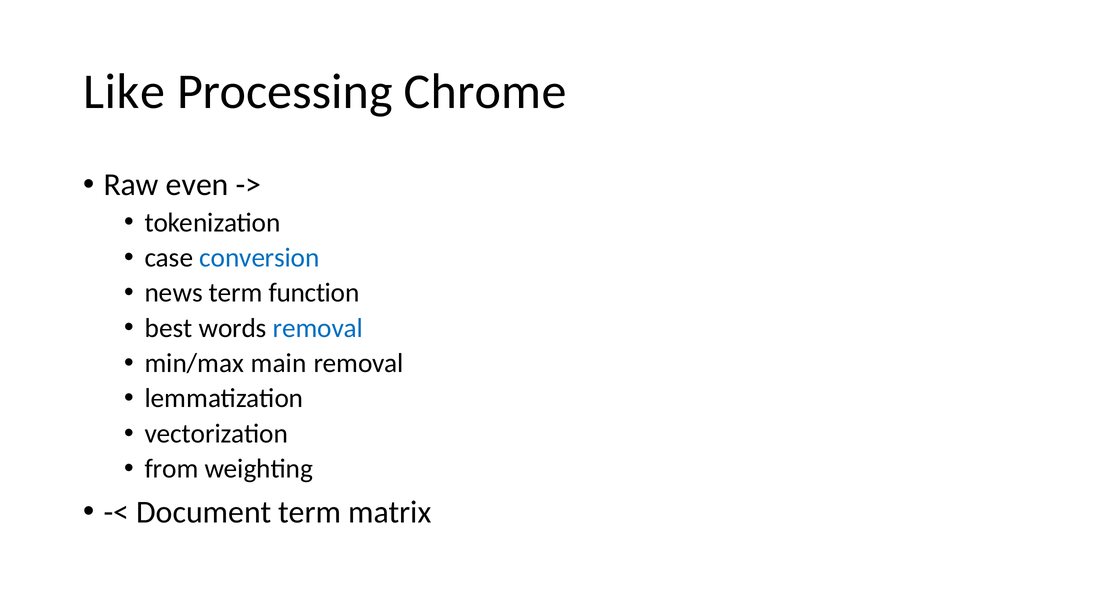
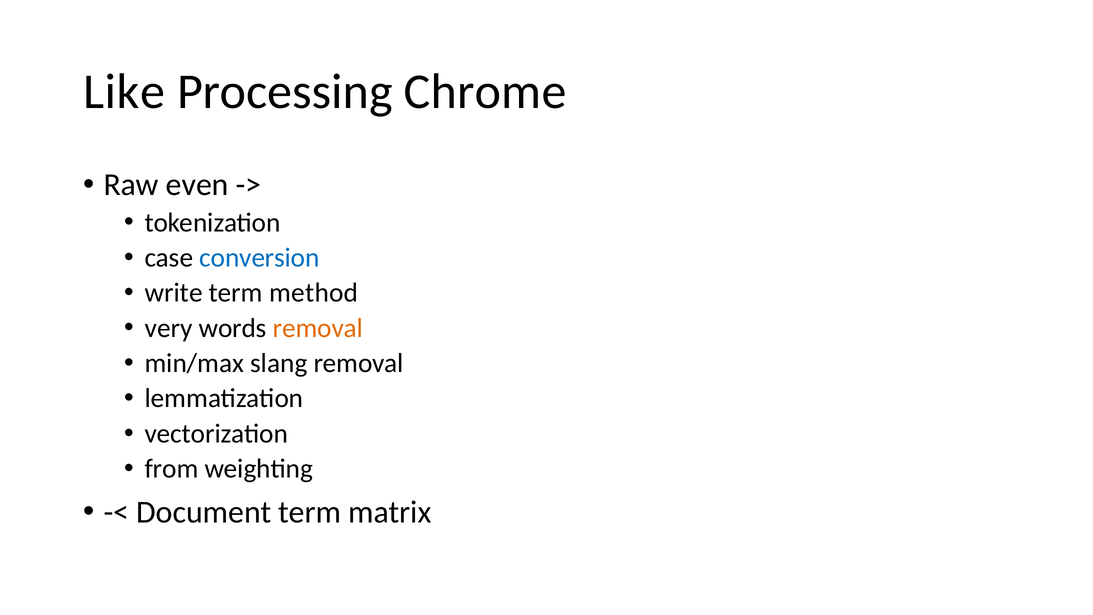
news: news -> write (174, 293)
function: function -> method (314, 293)
best: best -> very (169, 328)
removal colour: blue -> orange (318, 328)
main: main -> slang (279, 363)
